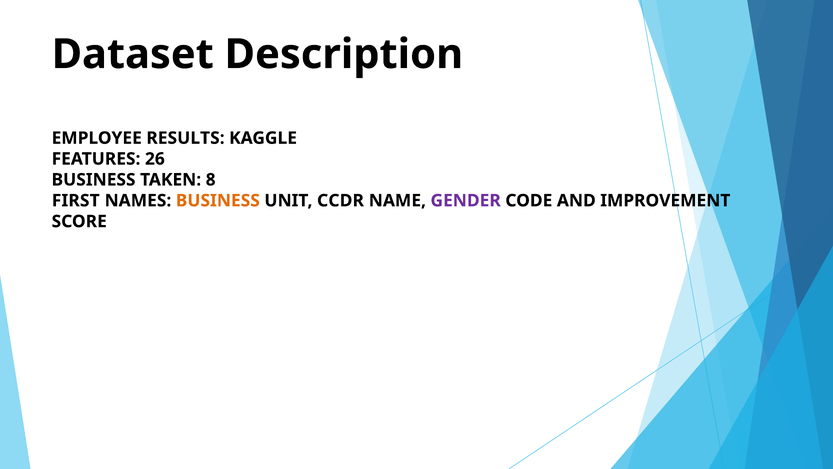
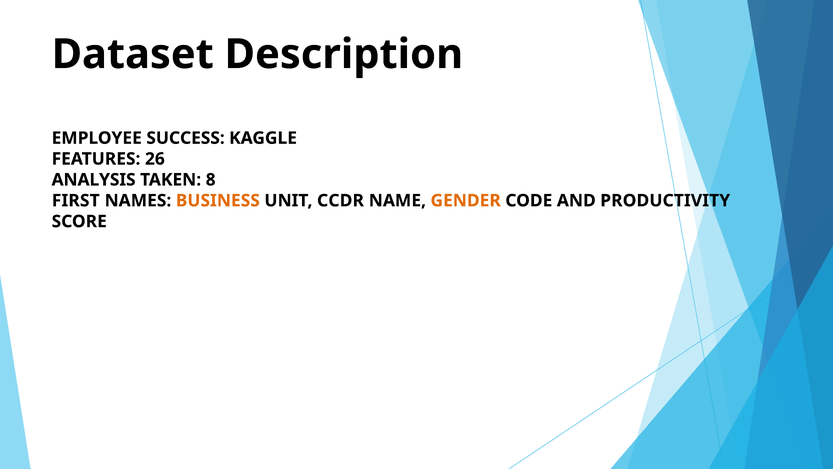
RESULTS: RESULTS -> SUCCESS (186, 138)
BUSINESS: BUSINESS -> ANALYSIS (94, 180)
GENDER colour: purple -> orange (466, 200)
IMPROVEMENT: IMPROVEMENT -> PRODUCTIVITY (665, 200)
